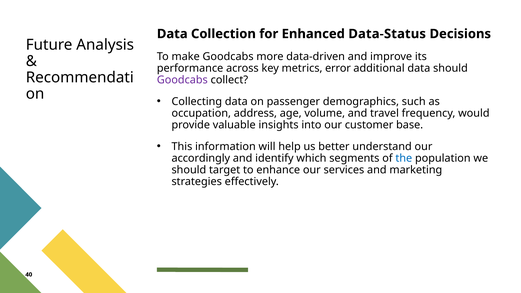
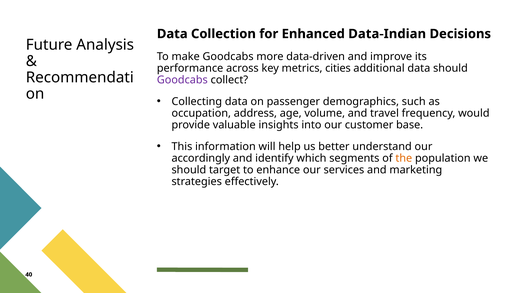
Data-Status: Data-Status -> Data-Indian (387, 34)
error: error -> cities (338, 68)
the colour: blue -> orange (404, 158)
